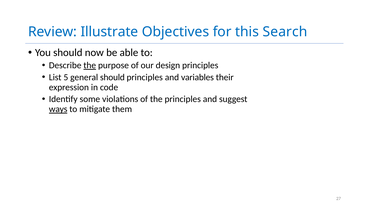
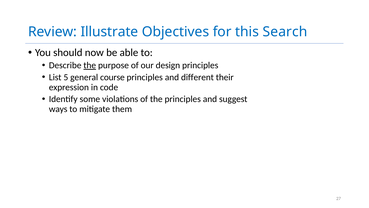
general should: should -> course (112, 77)
variables: variables -> different (197, 77)
ways underline: present -> none (58, 109)
